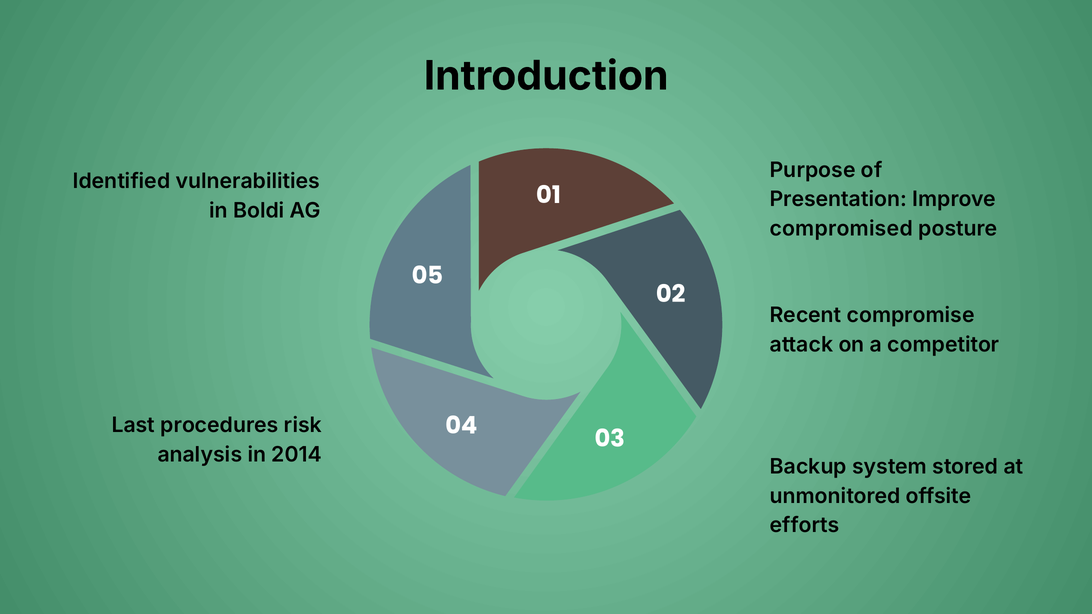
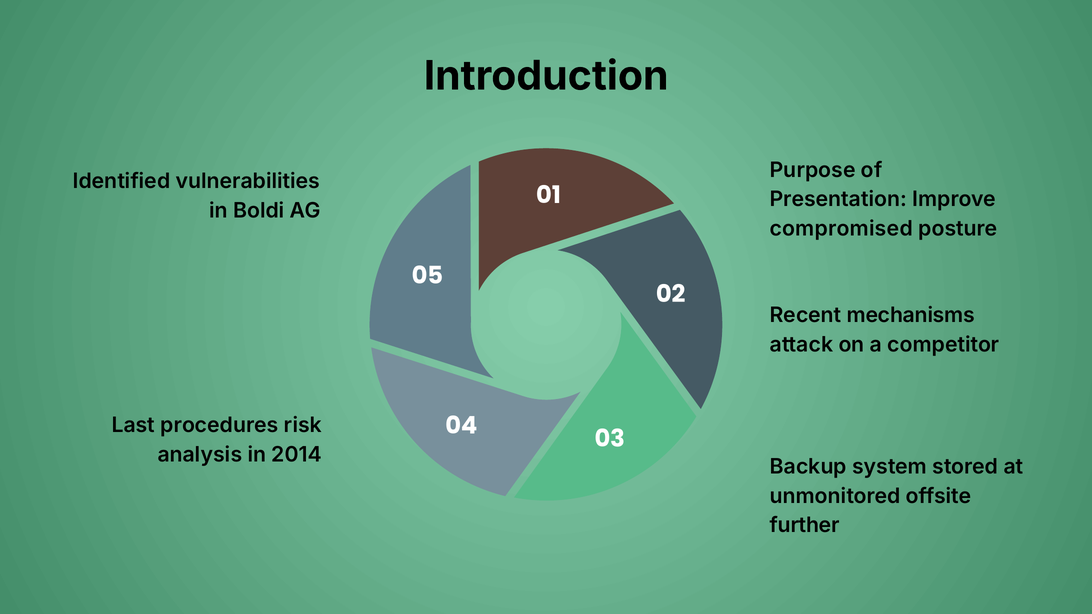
compromise: compromise -> mechanisms (911, 315)
efforts: efforts -> further (805, 526)
